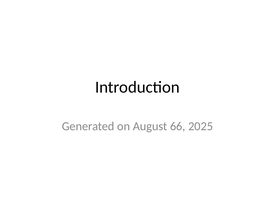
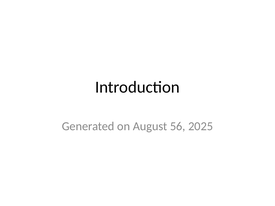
66: 66 -> 56 (178, 126)
